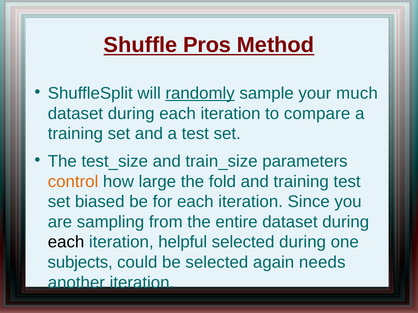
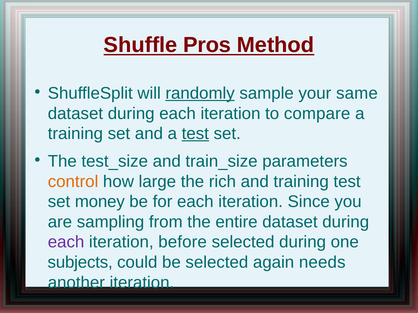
much: much -> same (357, 93)
test underline: none -> present (195, 134)
fold: fold -> rich (222, 182)
biased: biased -> money (100, 202)
each colour: black -> purple (66, 242)
helpful: helpful -> before (183, 242)
